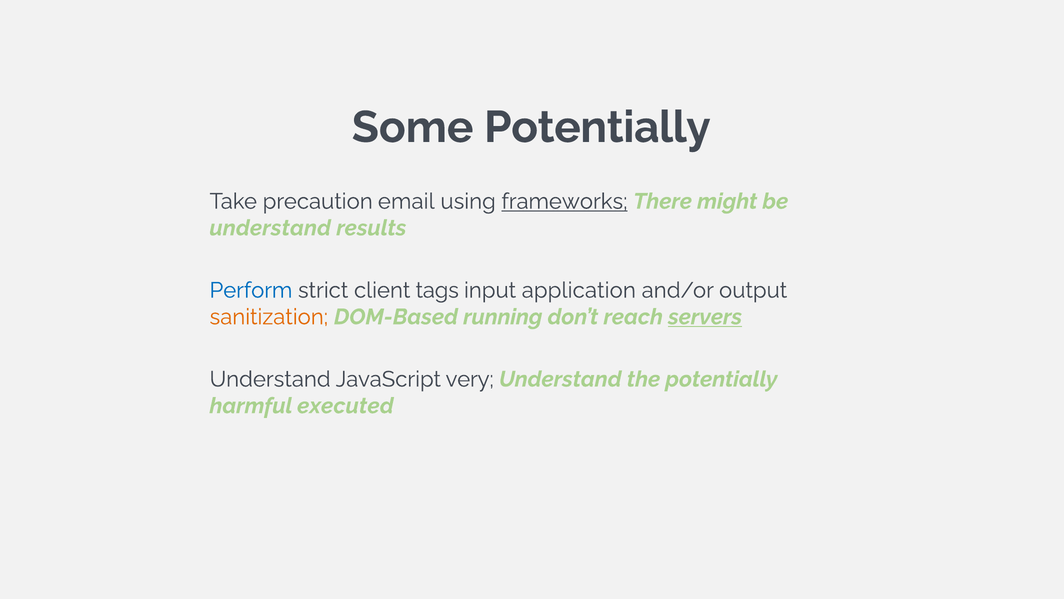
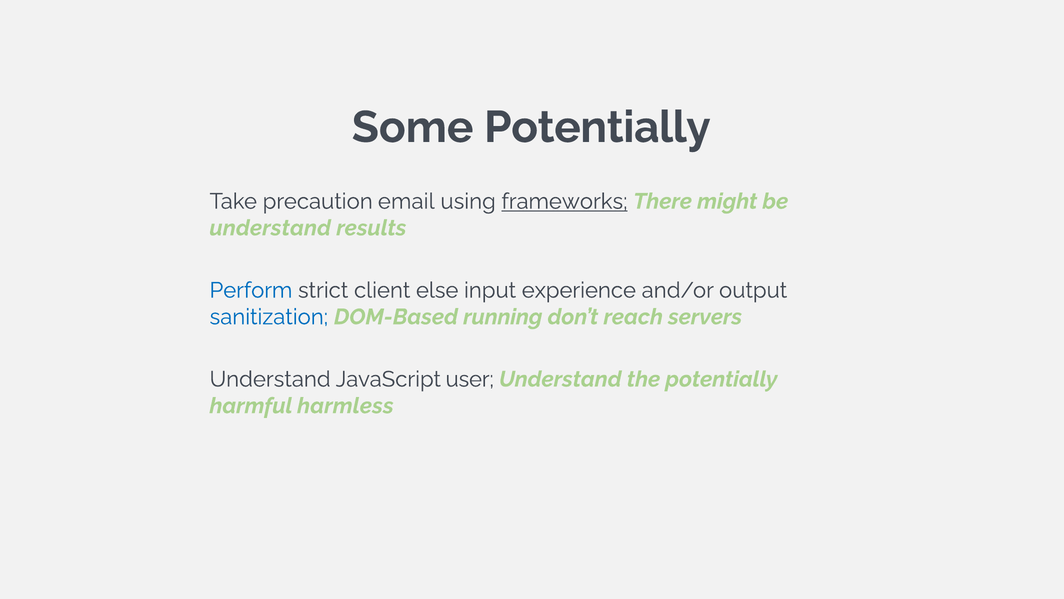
tags: tags -> else (437, 290)
application: application -> experience (579, 290)
sanitization colour: orange -> blue (269, 317)
servers underline: present -> none (705, 317)
very: very -> user (470, 379)
executed: executed -> harmless (345, 406)
